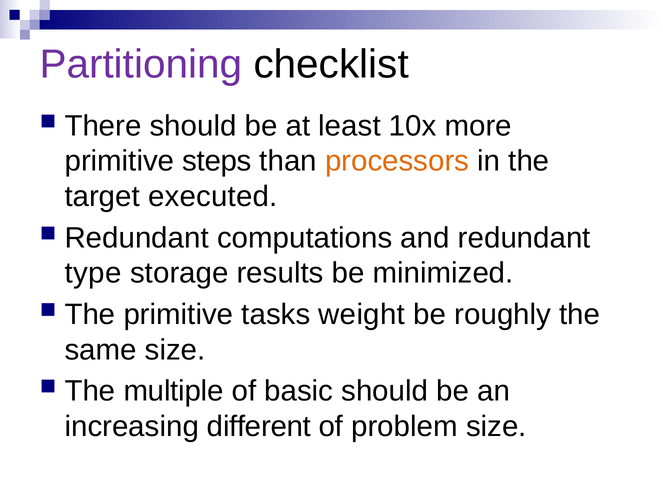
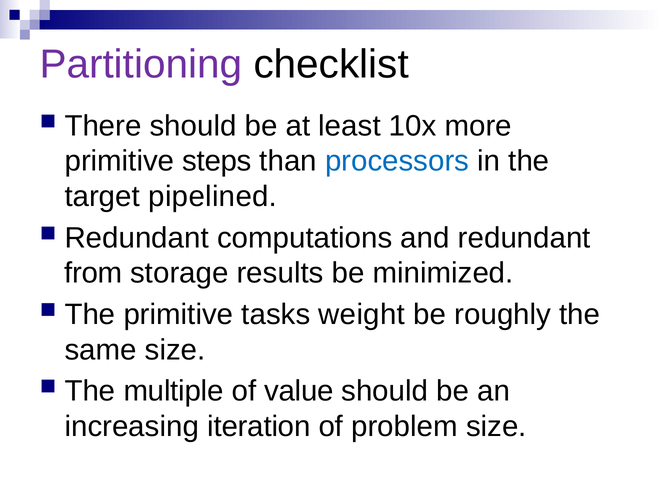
processors colour: orange -> blue (397, 161)
executed: executed -> pipelined (213, 197)
type: type -> from (93, 273)
basic: basic -> value (299, 391)
different: different -> iteration (259, 427)
